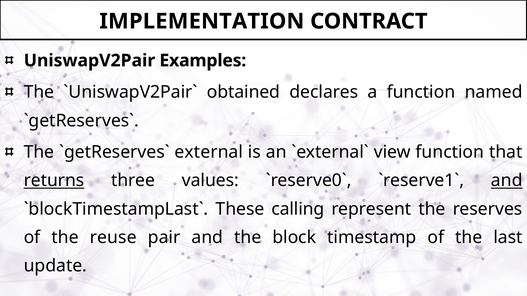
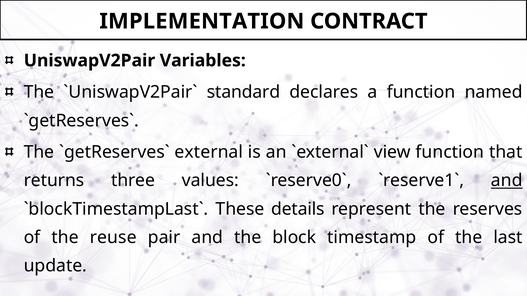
Examples: Examples -> Variables (203, 61)
obtained: obtained -> standard (244, 92)
returns underline: present -> none (54, 181)
calling: calling -> details (298, 209)
